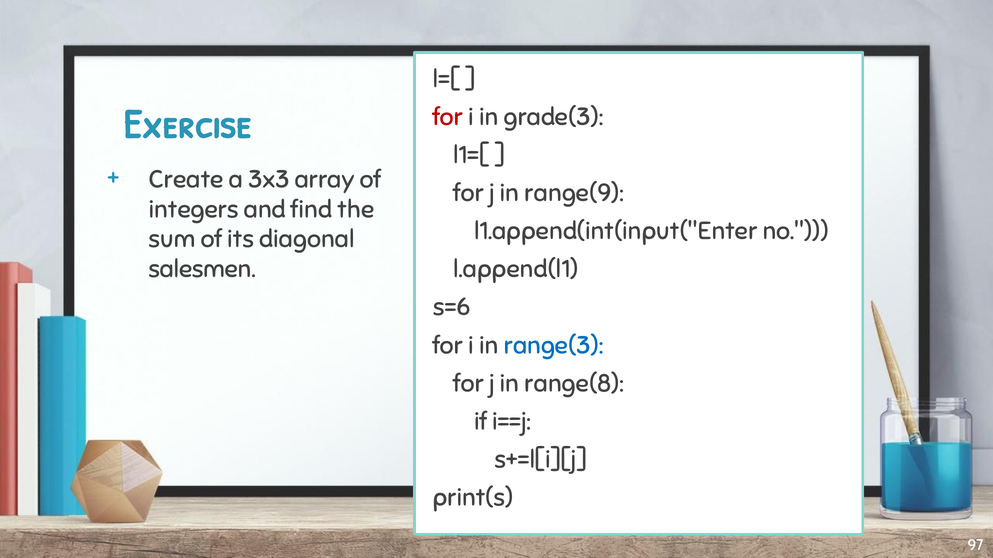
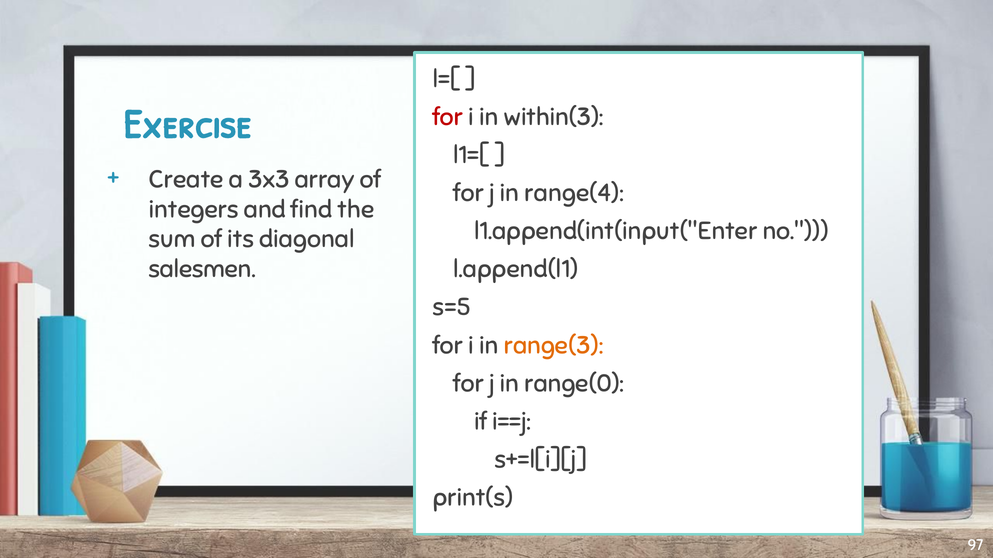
grade(3: grade(3 -> within(3 (554, 117)
range(9: range(9 -> range(4 (574, 193)
s=6: s=6 -> s=5 (452, 308)
range(3 colour: blue -> orange (553, 346)
range(8: range(8 -> range(0 (574, 384)
